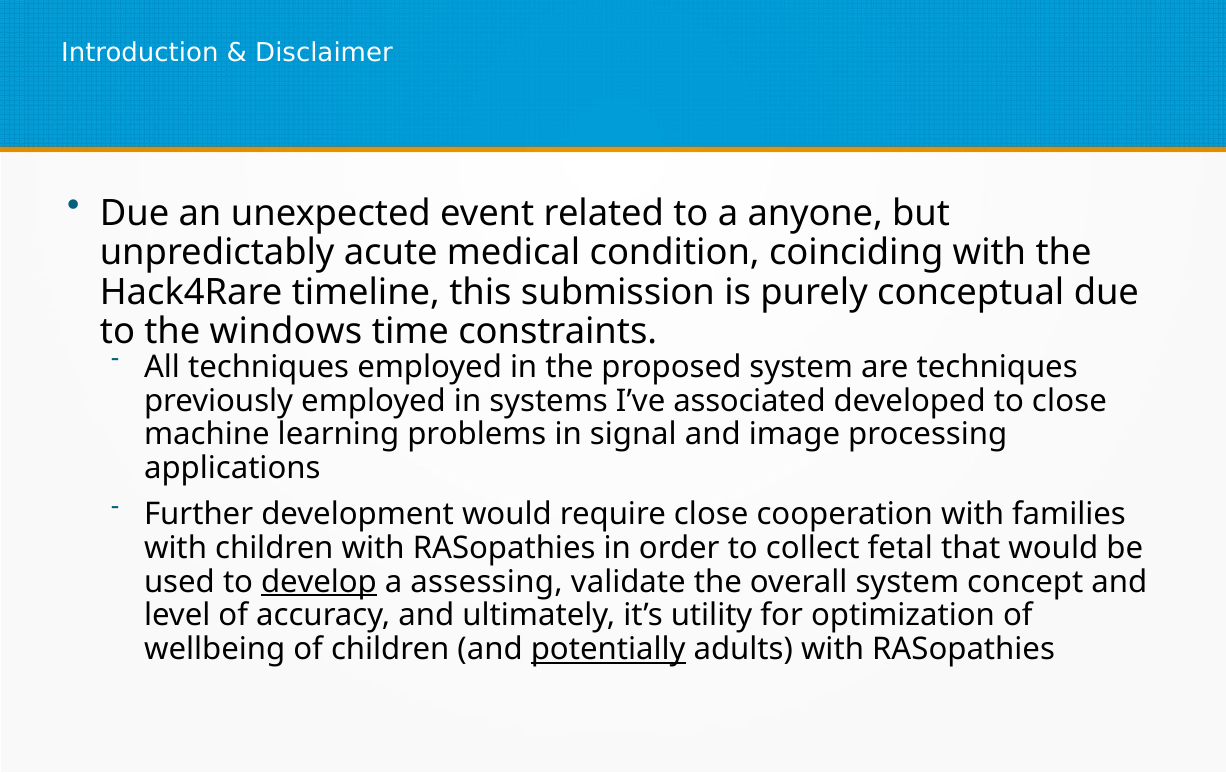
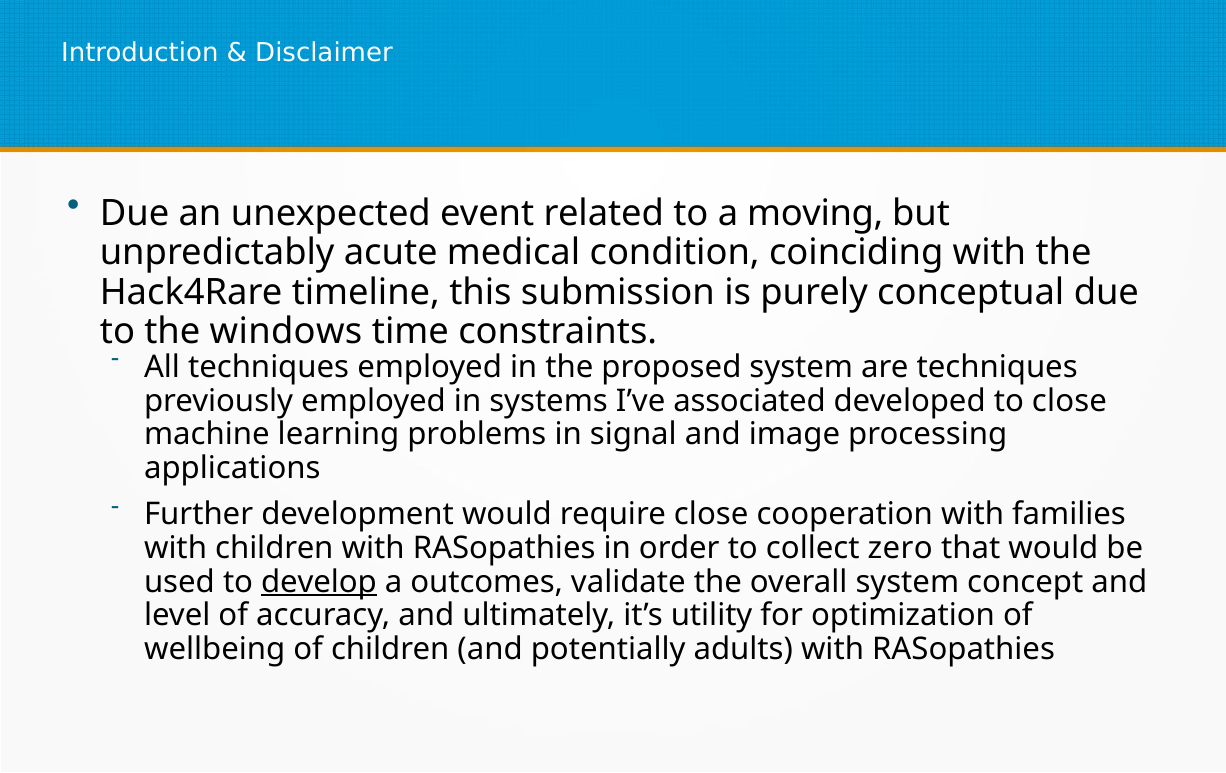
anyone: anyone -> moving (815, 213)
fetal: fetal -> zero (900, 548)
assessing: assessing -> outcomes (487, 582)
potentially underline: present -> none (608, 649)
